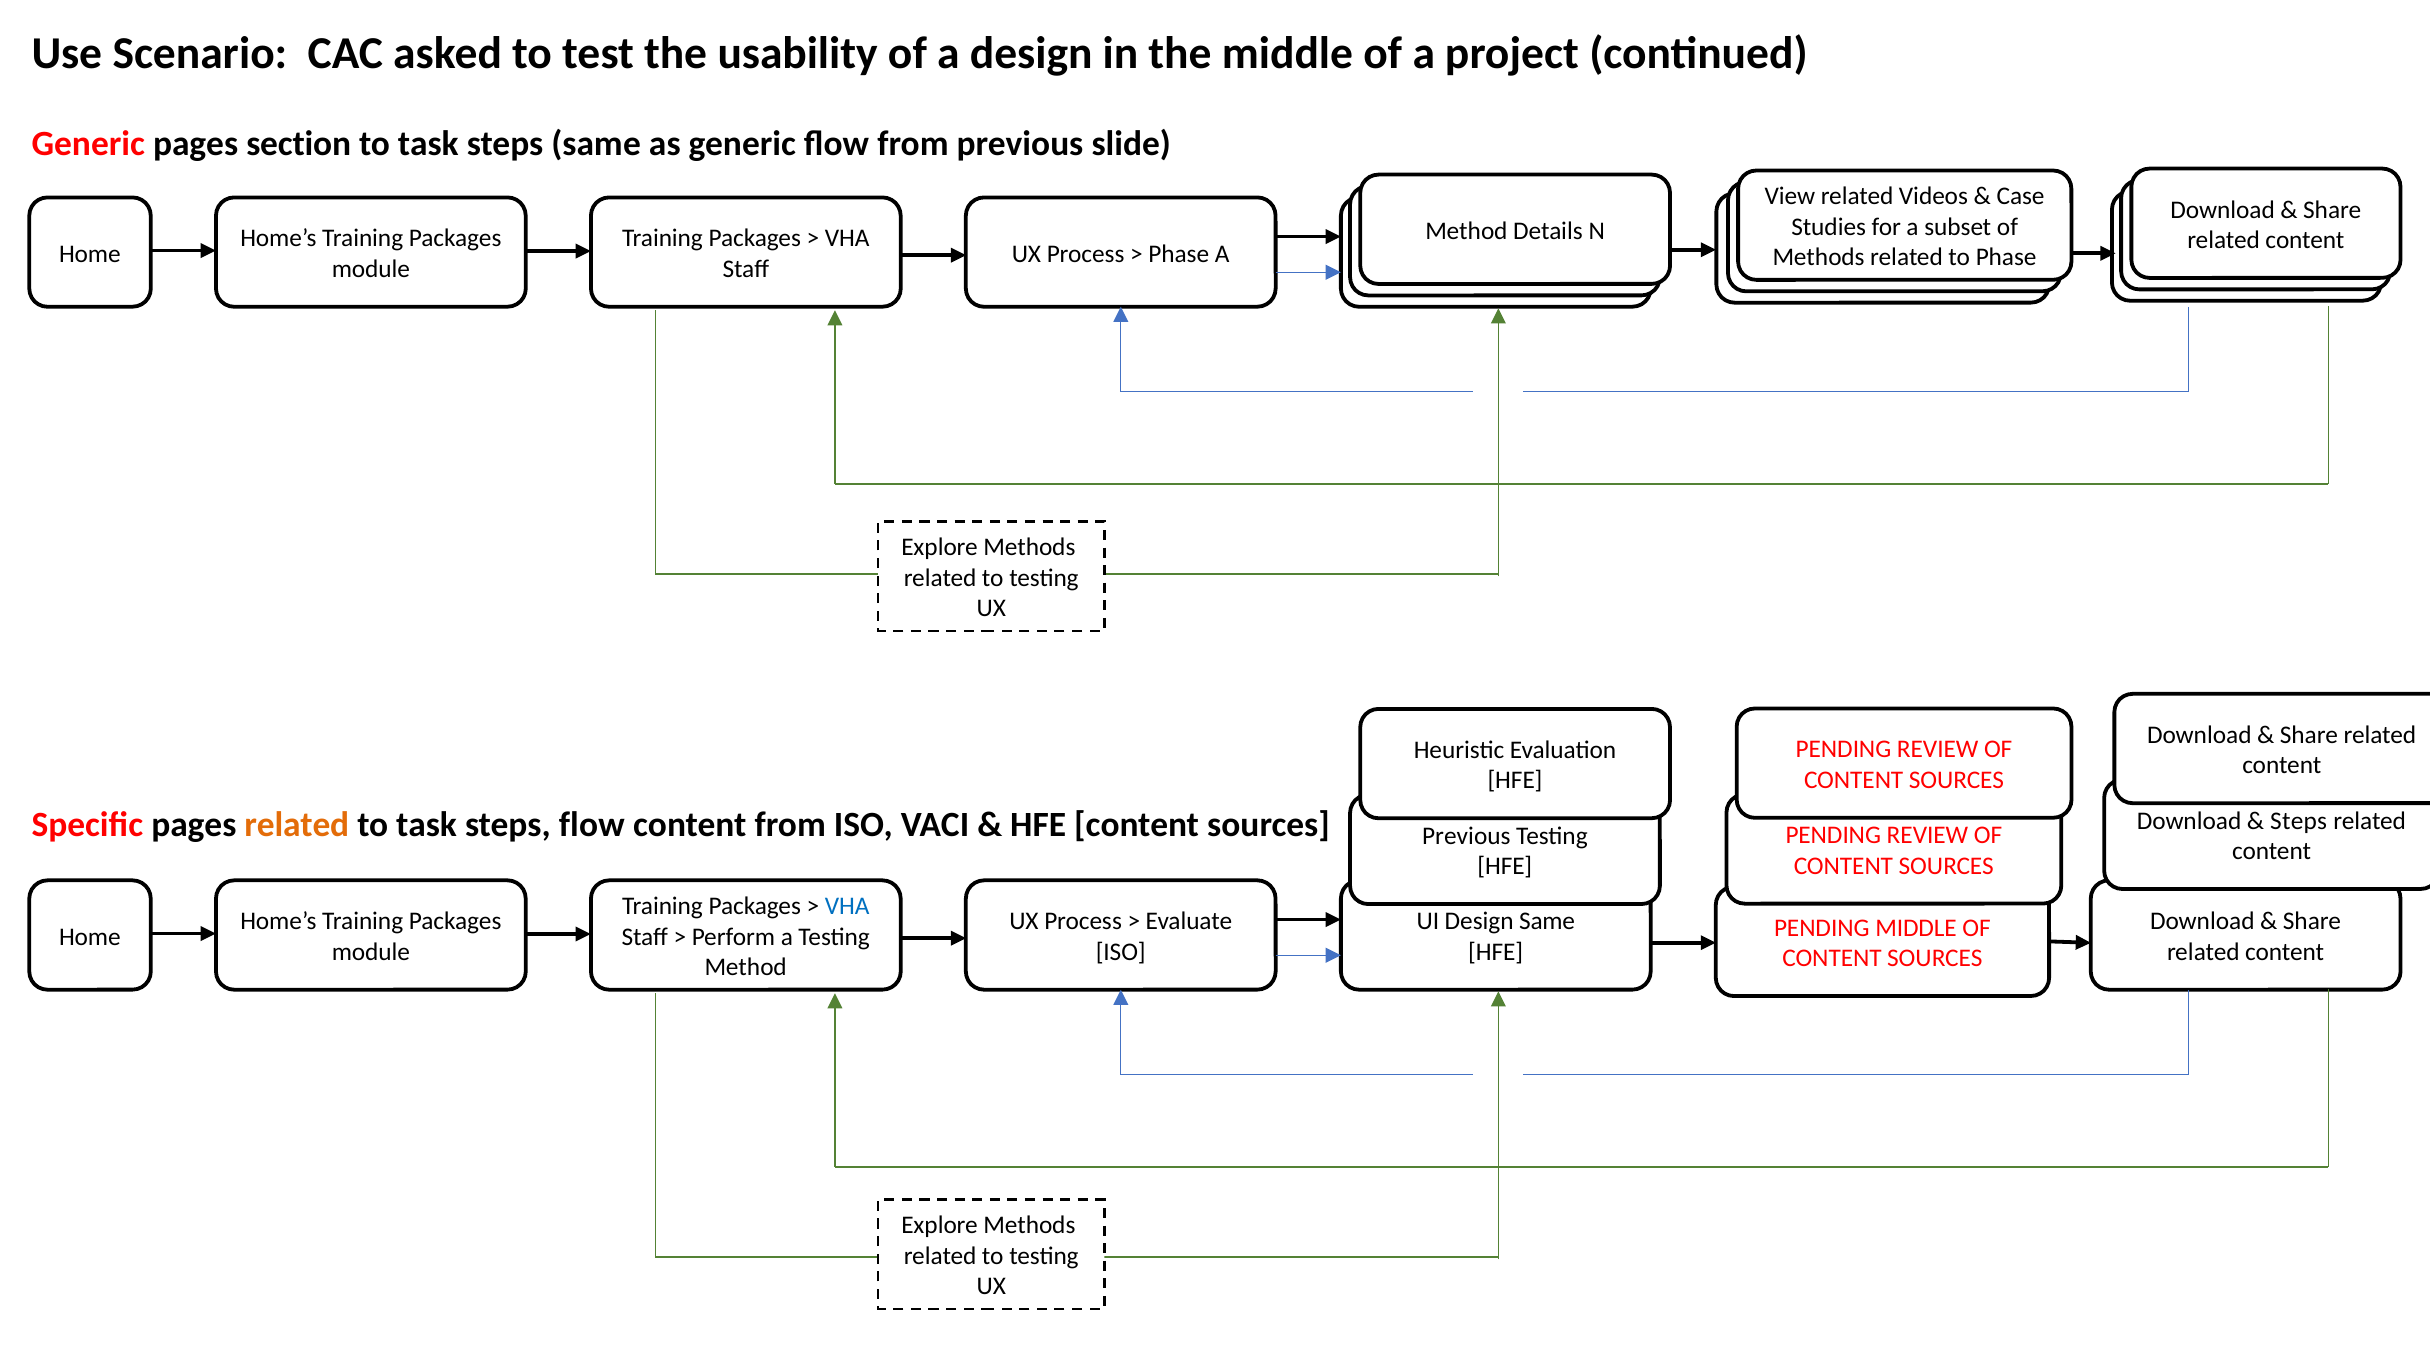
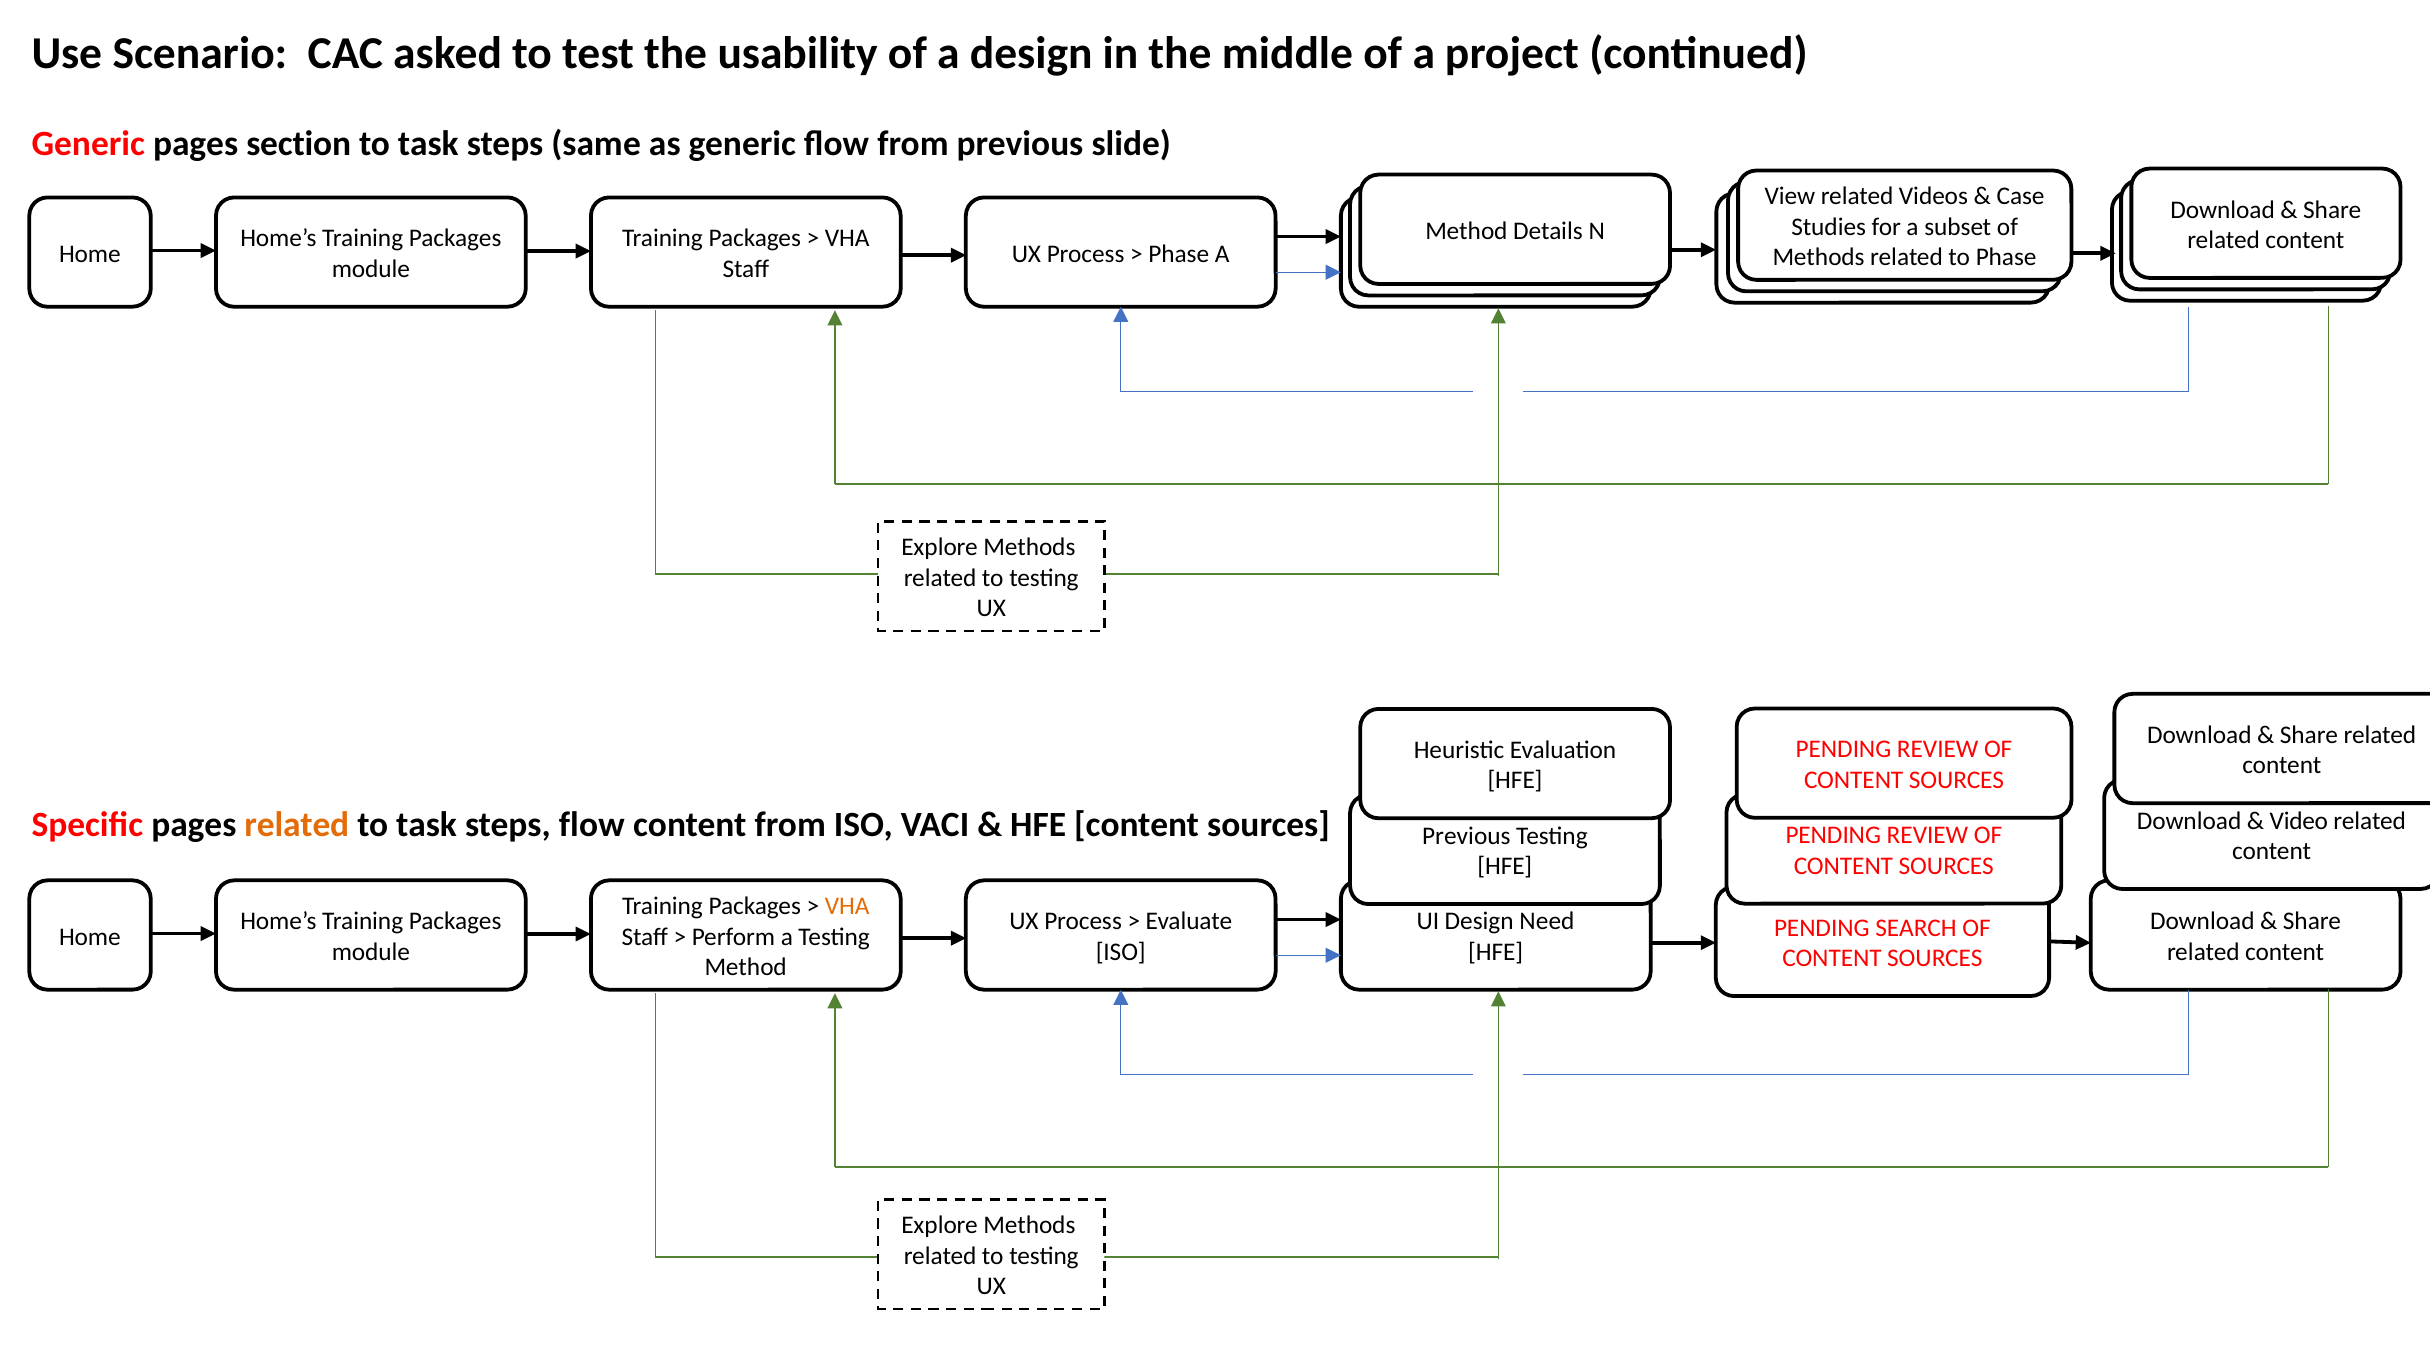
Steps: Steps -> Video (2299, 821)
VHA colour: blue -> orange (847, 906)
Design Same: Same -> Need (1547, 921)
PENDING MIDDLE: MIDDLE -> SEARCH (1916, 928)
